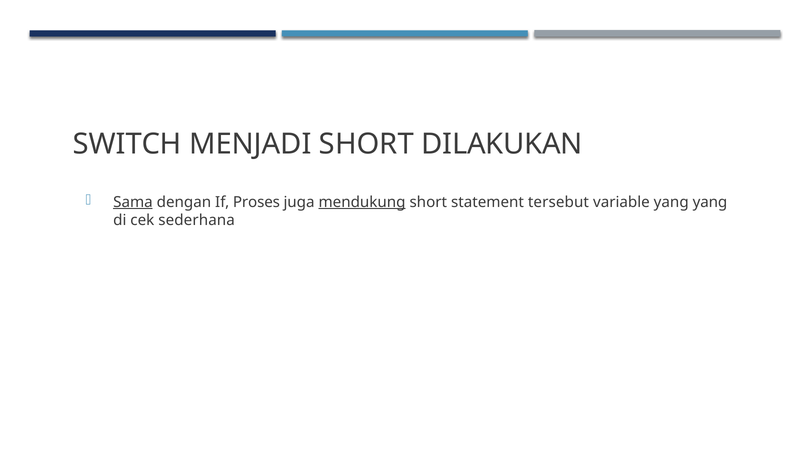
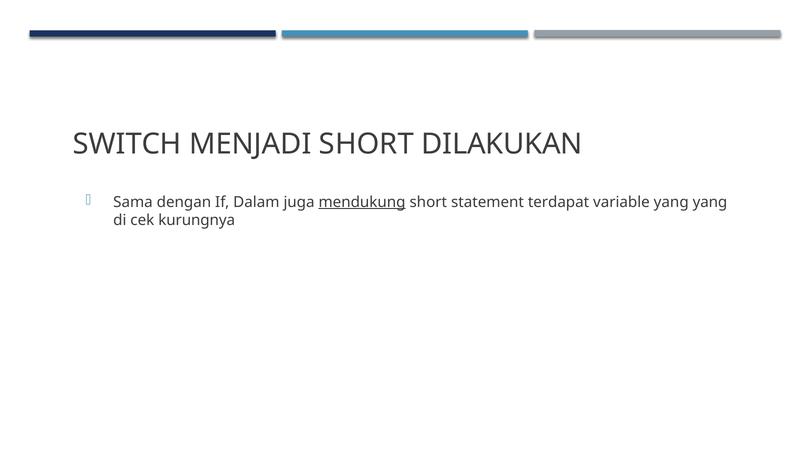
Sama underline: present -> none (133, 202)
Proses: Proses -> Dalam (256, 202)
tersebut: tersebut -> terdapat (559, 202)
sederhana: sederhana -> kurungnya (197, 221)
